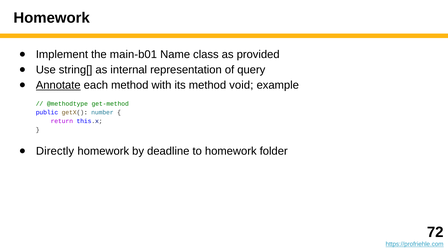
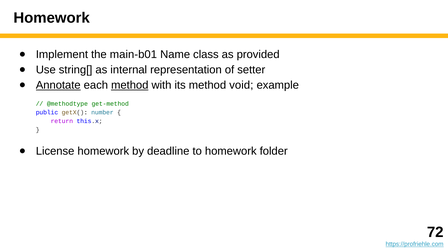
query: query -> setter (251, 70)
method underline: none -> present (130, 85)
Directly: Directly -> License (55, 151)
